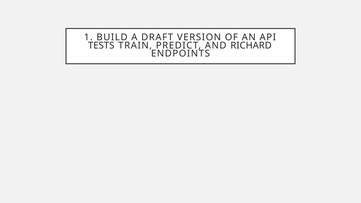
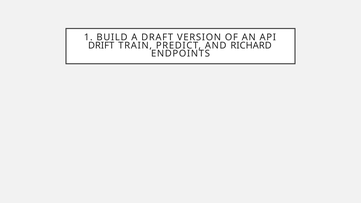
TESTS: TESTS -> DRIFT (101, 45)
